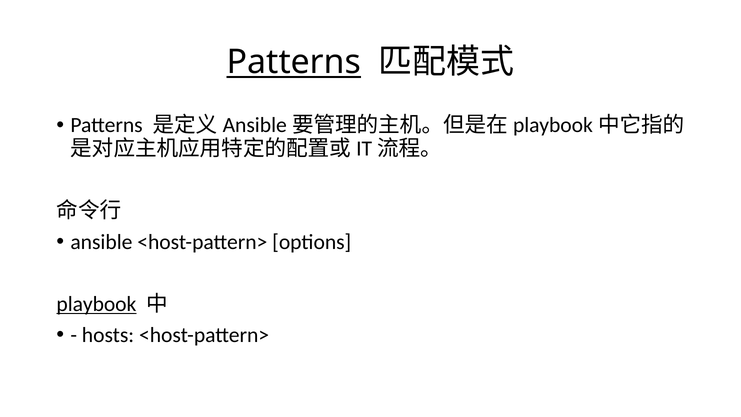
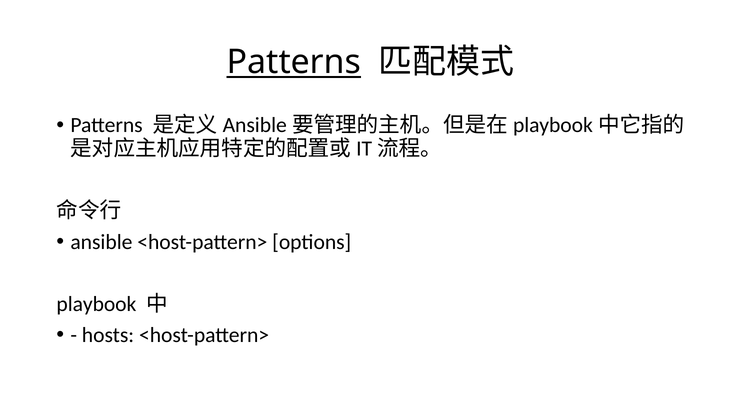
playbook underline: present -> none (96, 304)
